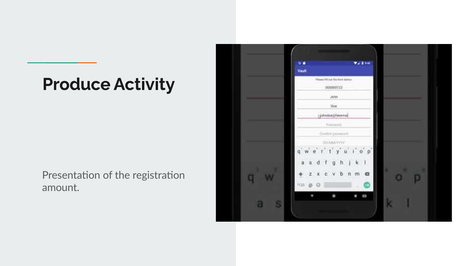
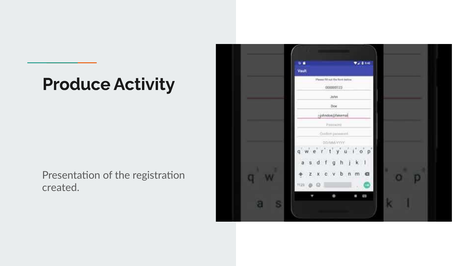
amount: amount -> created (61, 188)
